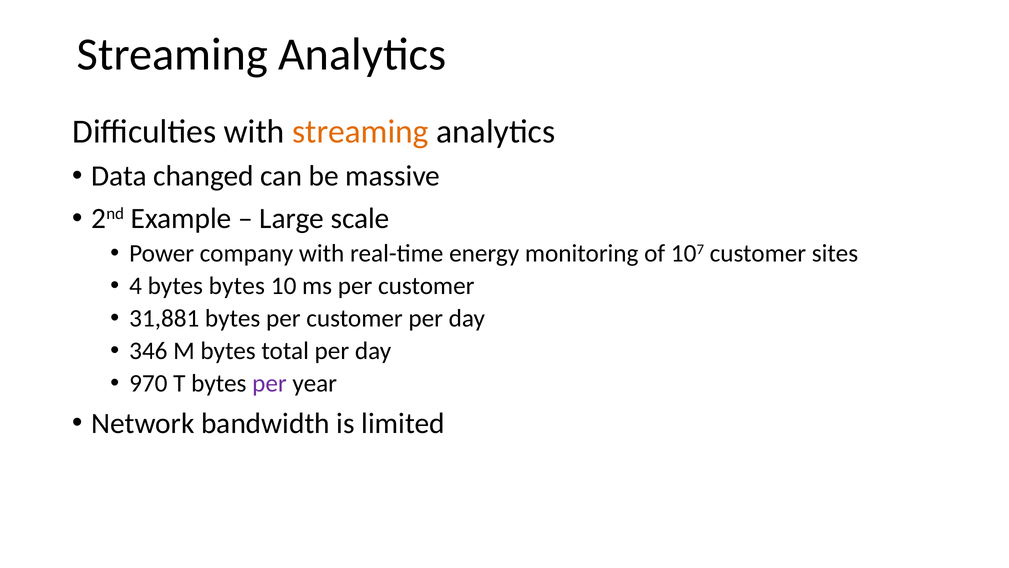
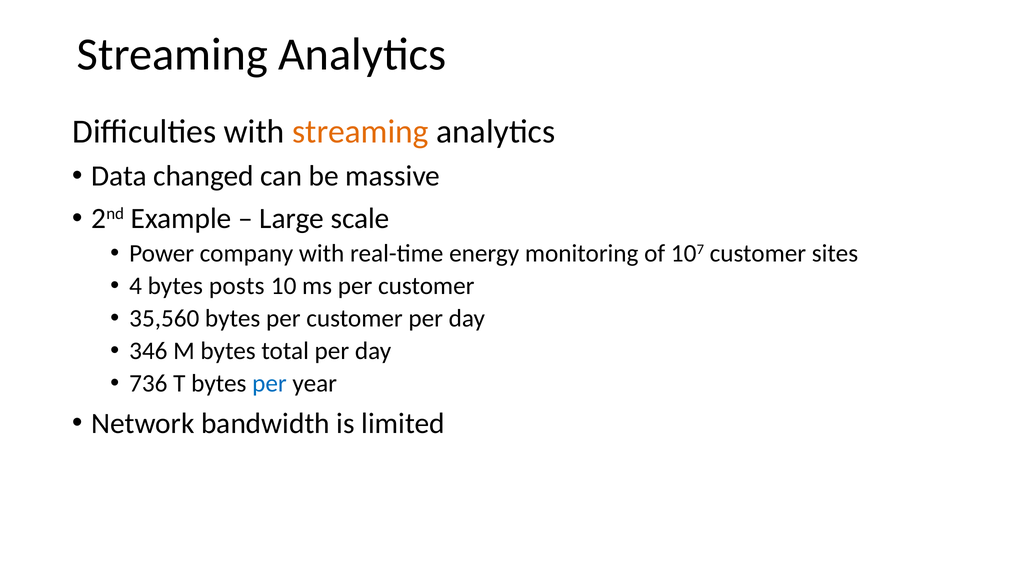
bytes bytes: bytes -> posts (237, 286)
31,881: 31,881 -> 35,560 (164, 318)
970: 970 -> 736 (148, 383)
per colour: purple -> blue (269, 383)
